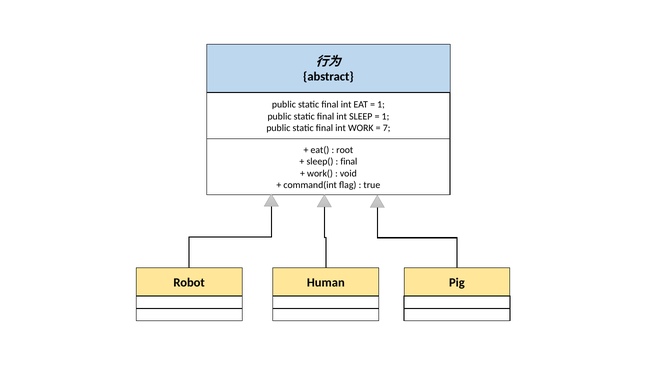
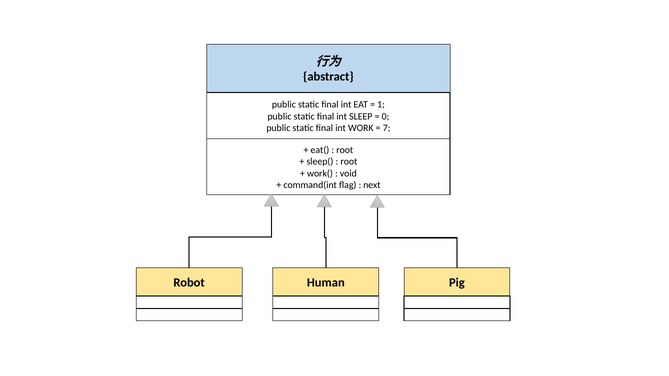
1: 1 -> 0 (385, 117)
final: final -> root (349, 162)
true: true -> next (372, 185)
